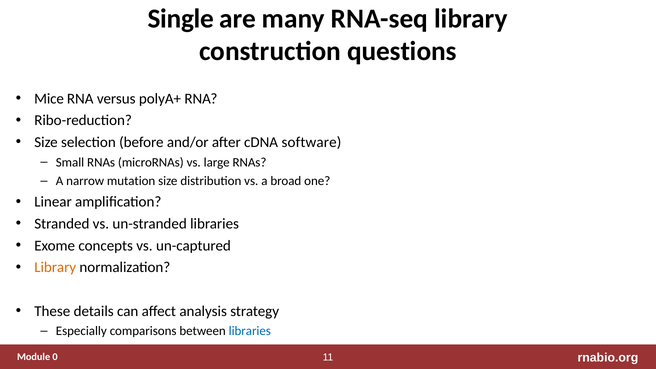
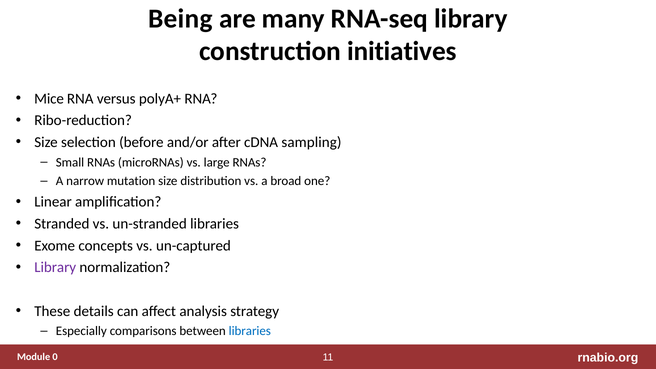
Single: Single -> Being (180, 19)
questions: questions -> initiatives (402, 51)
software: software -> sampling (312, 142)
Library colour: orange -> purple (55, 268)
